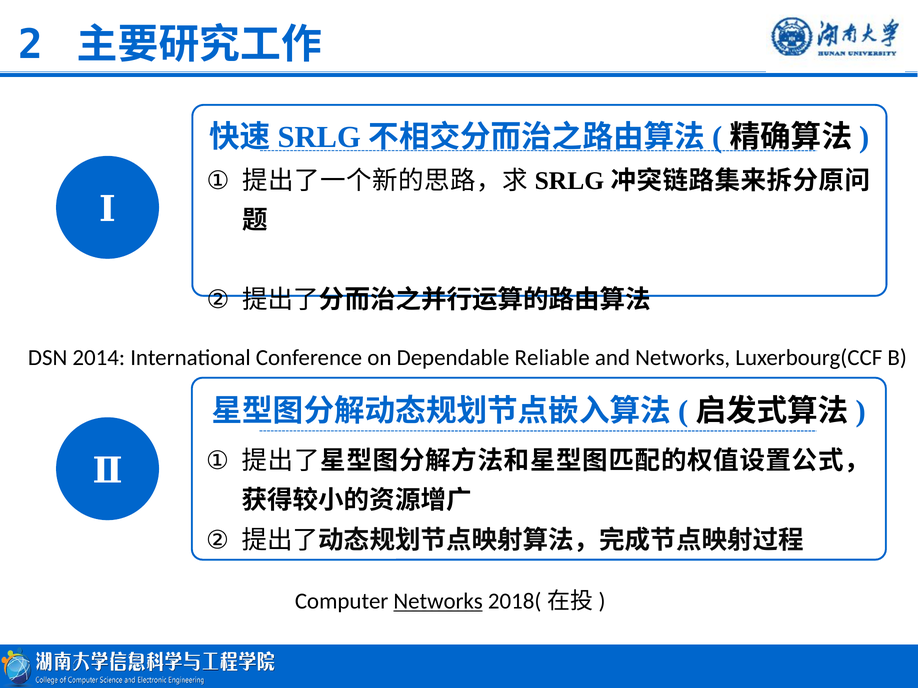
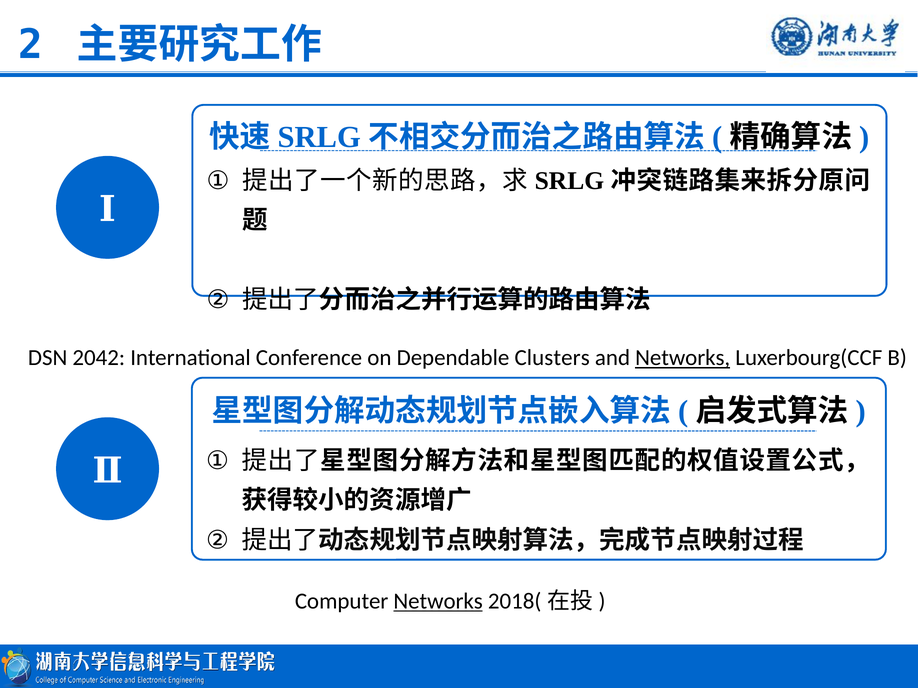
2014: 2014 -> 2042 (99, 358)
Reliable: Reliable -> Clusters (552, 358)
Networks underline: none -> present (683, 358)
